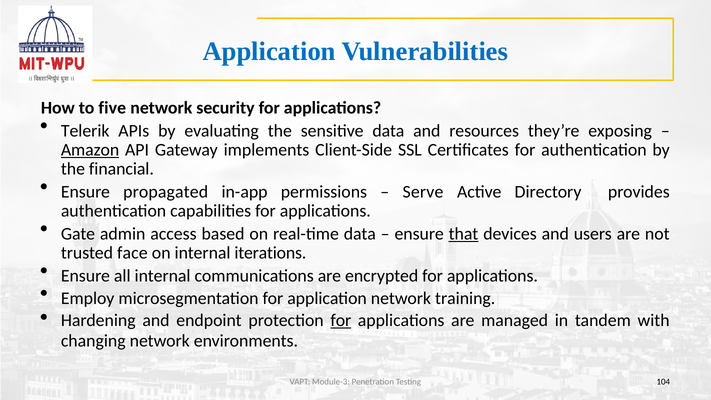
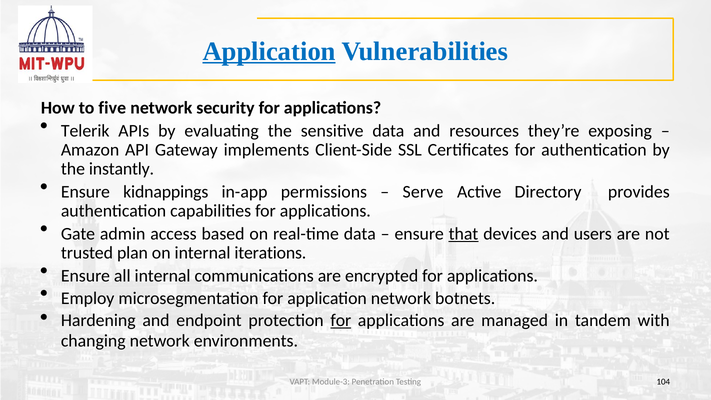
Application underline: none -> present (269, 51)
Amazon underline: present -> none (90, 150)
financial: financial -> instantly (121, 169)
propagated: propagated -> kidnappings (166, 192)
face: face -> plan (132, 253)
training: training -> botnets (465, 299)
